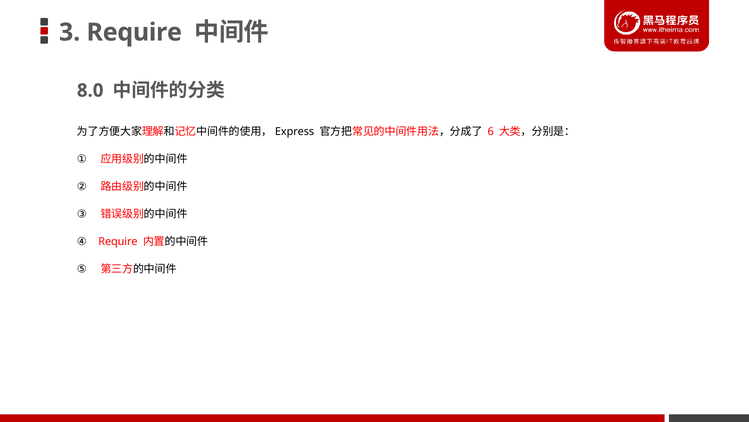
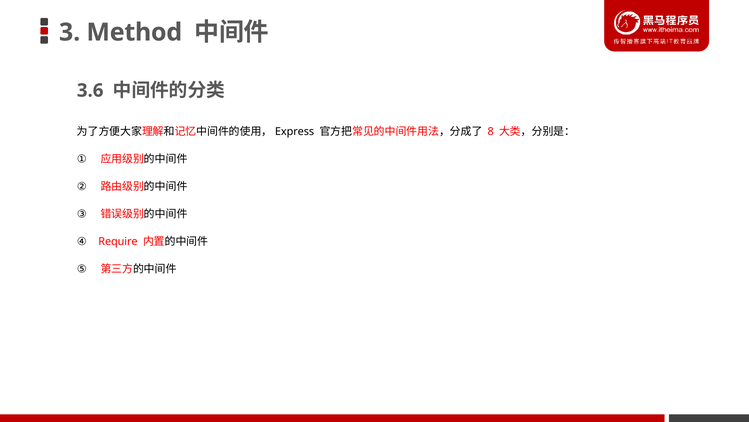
3 Require: Require -> Method (134, 32)
8.0: 8.0 -> 3.6 (90, 90)
6: 6 -> 8 (491, 132)
